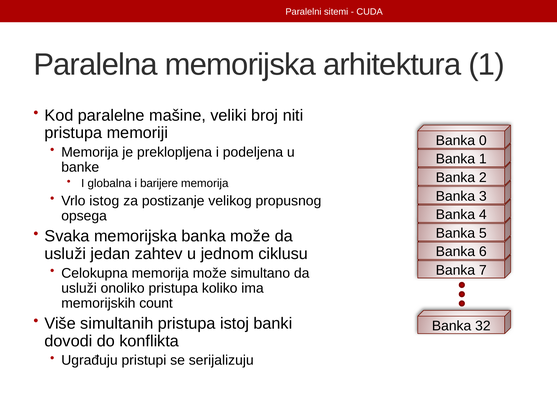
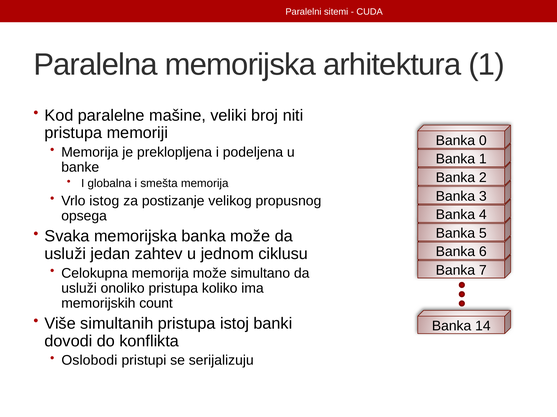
barijere: barijere -> smešta (159, 184)
32: 32 -> 14 (483, 326)
Ugrađuju: Ugrađuju -> Oslobodi (89, 361)
